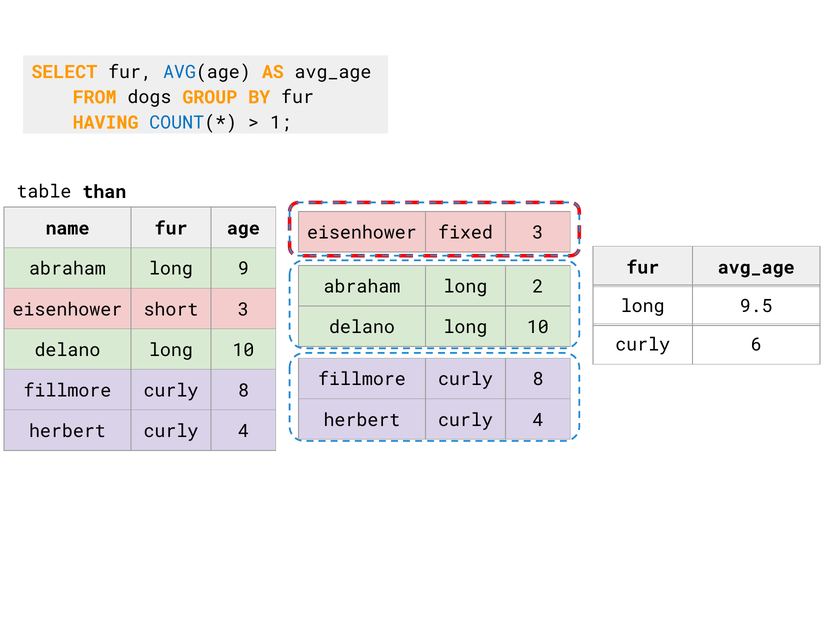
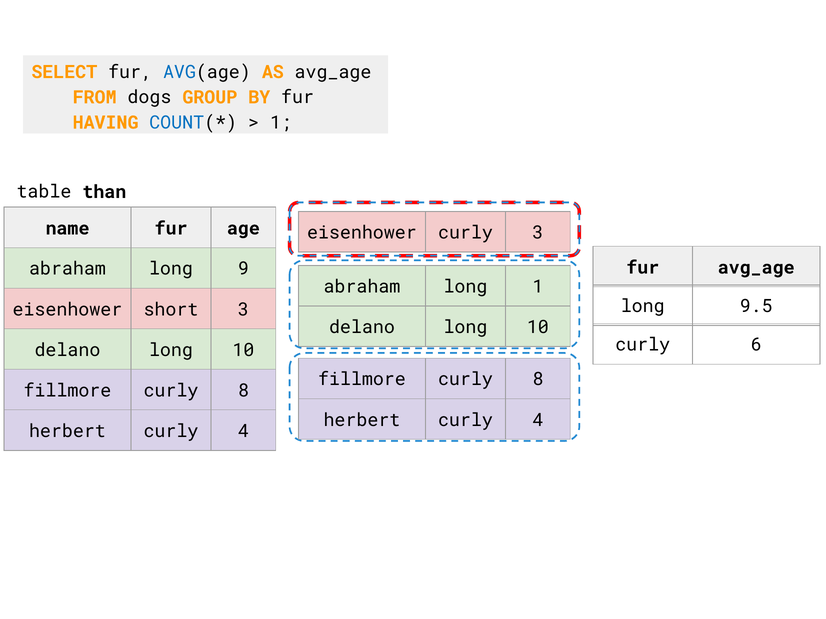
eisenhower fixed: fixed -> curly (465, 233)
long 2: 2 -> 1 (538, 287)
